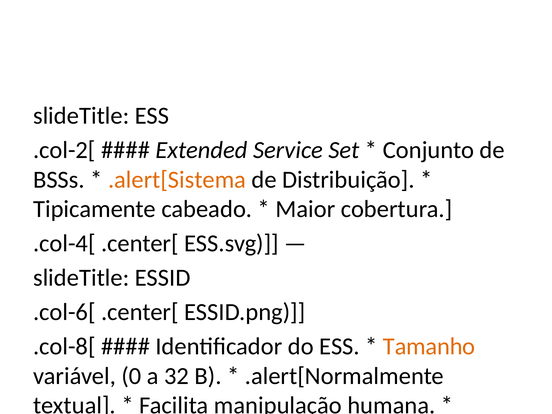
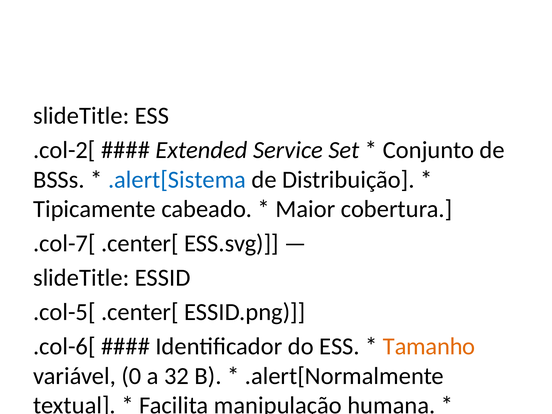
.alert[Sistema colour: orange -> blue (177, 180)
.col-4[: .col-4[ -> .col-7[ (64, 243)
.col-6[: .col-6[ -> .col-5[ (64, 312)
.col-8[: .col-8[ -> .col-6[ (64, 346)
